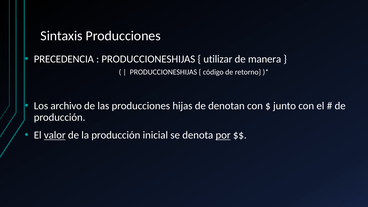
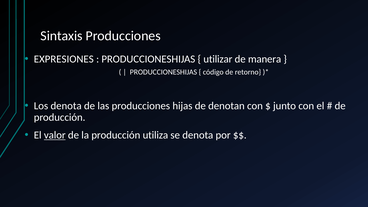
PRECEDENCIA: PRECEDENCIA -> EXPRESIONES (64, 59)
Los archivo: archivo -> denota (66, 106)
inicial: inicial -> utiliza (155, 135)
por underline: present -> none (223, 135)
